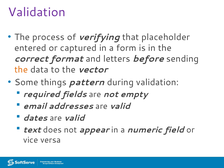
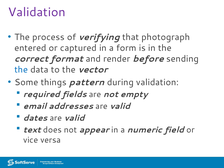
placeholder: placeholder -> photograph (166, 37)
letters: letters -> render (117, 59)
the colour: orange -> blue (21, 70)
